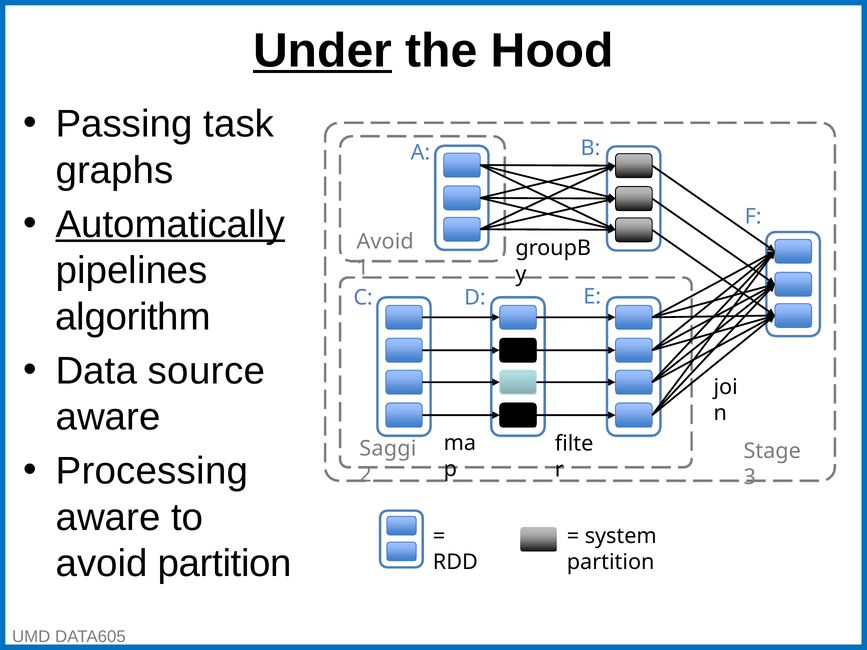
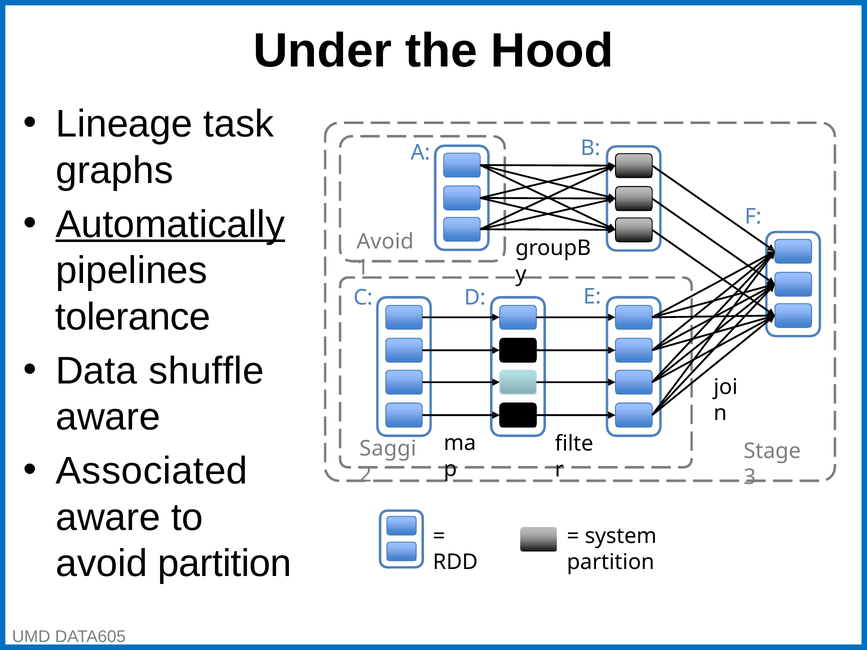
Under underline: present -> none (323, 51)
Passing: Passing -> Lineage (124, 124)
algorithm: algorithm -> tolerance (133, 317)
source: source -> shuffle (206, 371)
Processing: Processing -> Associated (152, 471)
